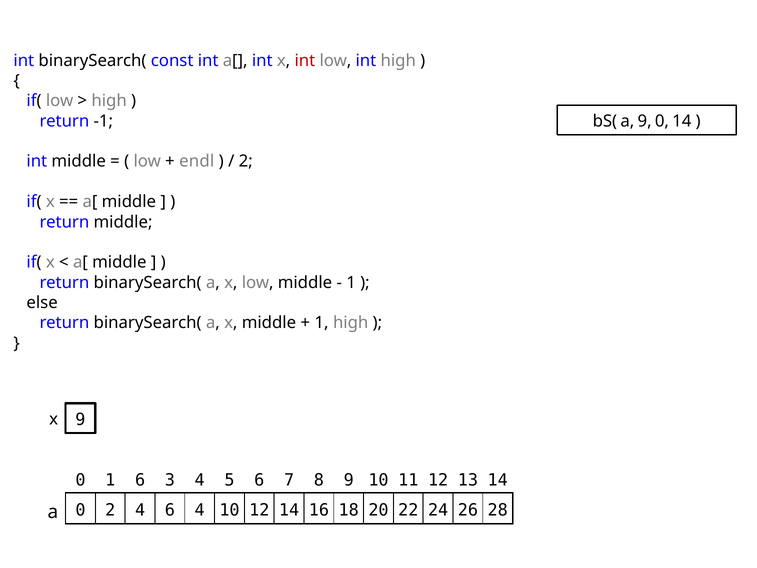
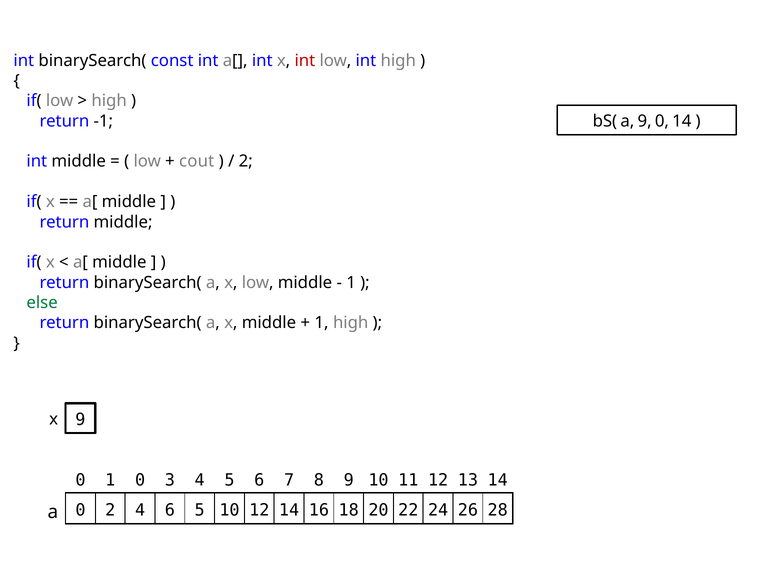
endl: endl -> cout (197, 161)
else colour: black -> green (42, 303)
1 6: 6 -> 0 (140, 480)
6 4: 4 -> 5 (200, 510)
